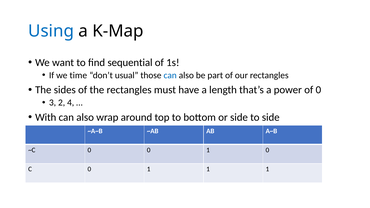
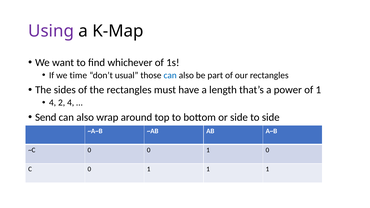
Using colour: blue -> purple (51, 31)
sequential: sequential -> whichever (130, 63)
of 0: 0 -> 1 (318, 90)
3: 3 -> 4 (53, 103)
With: With -> Send (46, 117)
